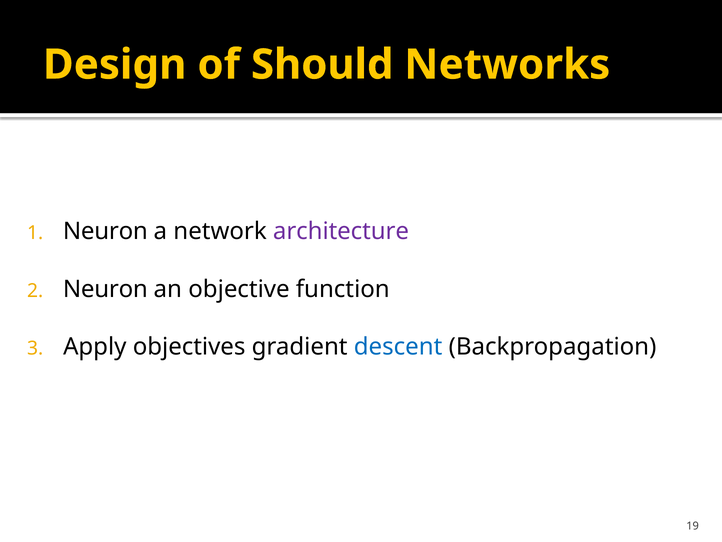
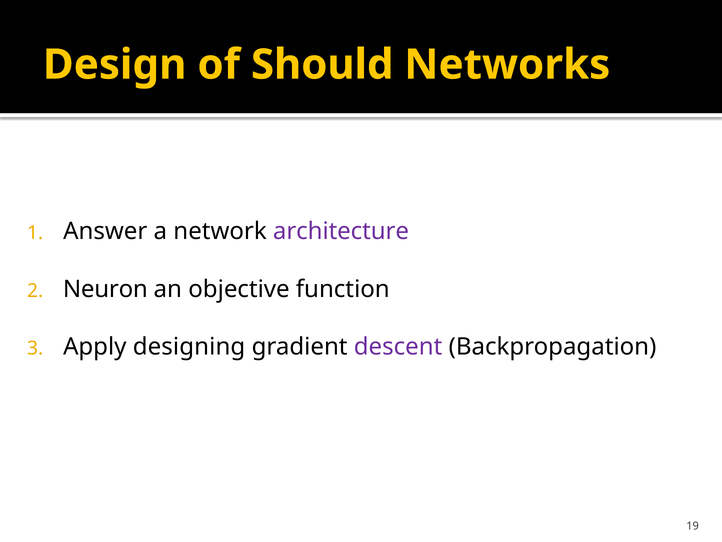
Neuron: Neuron -> Answer (105, 231)
objectives: objectives -> designing (189, 347)
descent colour: blue -> purple (398, 347)
